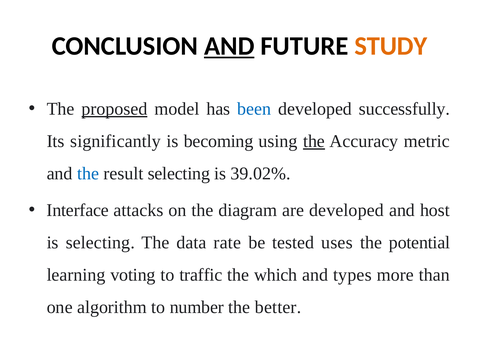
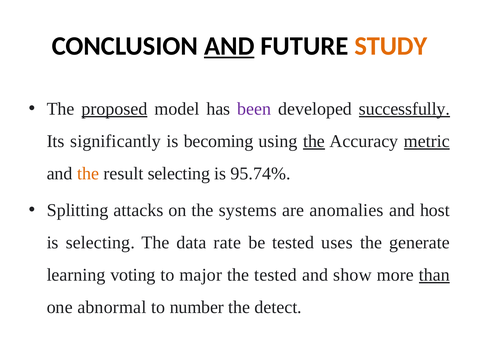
been colour: blue -> purple (254, 109)
successfully underline: none -> present (404, 109)
metric underline: none -> present (427, 141)
the colour: blue -> orange (88, 174)
39.02%: 39.02% -> 95.74% (261, 174)
Interface: Interface -> Splitting (78, 210)
diagram: diagram -> systems (248, 210)
are developed: developed -> anomalies (347, 210)
potential: potential -> generate (419, 243)
traffic: traffic -> major (201, 275)
the which: which -> tested (276, 275)
types: types -> show (352, 275)
than underline: none -> present (434, 275)
algorithm: algorithm -> abnormal (112, 307)
better: better -> detect (278, 307)
